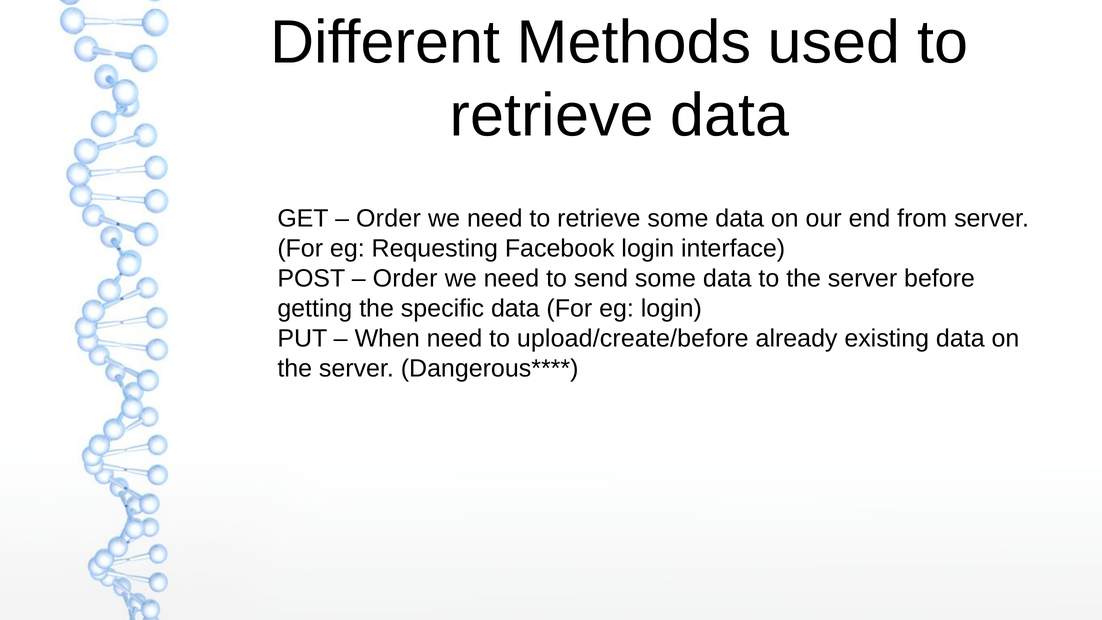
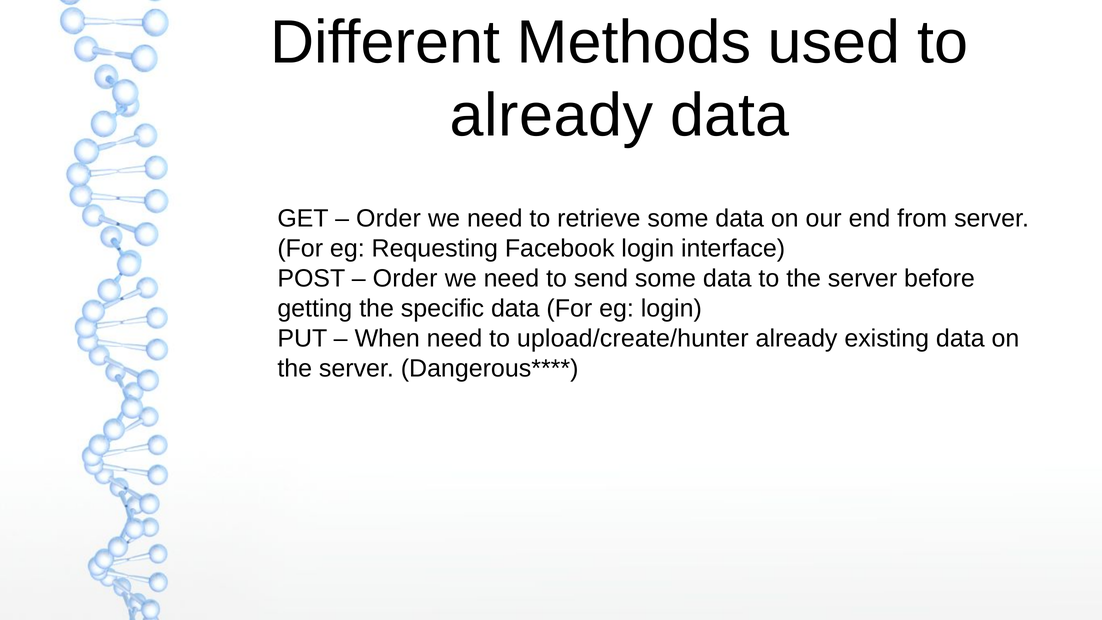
retrieve: retrieve -> already (551, 116)
upload/create/before: upload/create/before -> upload/create/hunter (633, 338)
